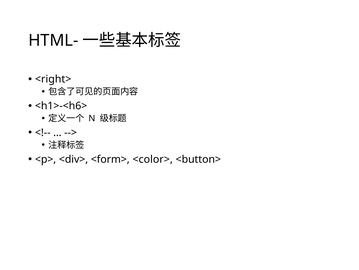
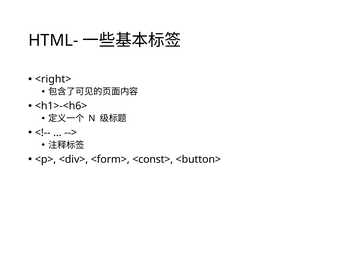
<color>: <color> -> <const> (153, 159)
